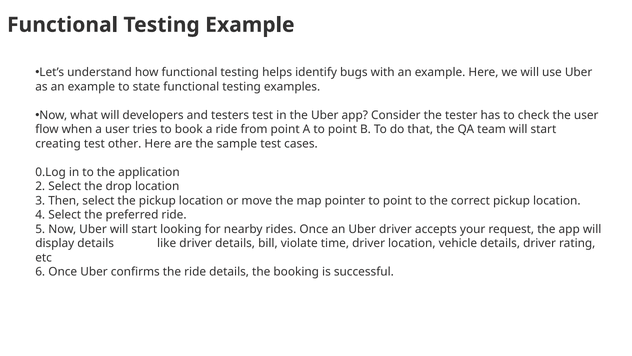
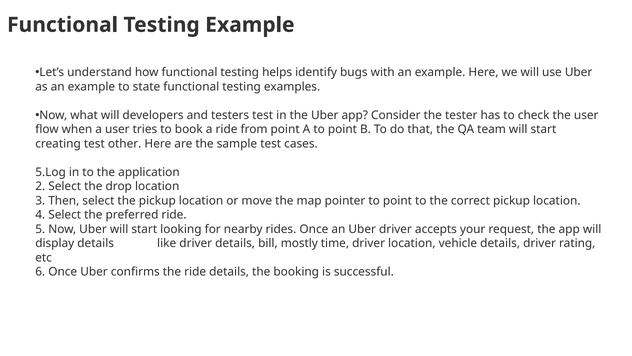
0.Log: 0.Log -> 5.Log (51, 172)
violate: violate -> mostly (299, 243)
